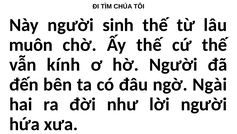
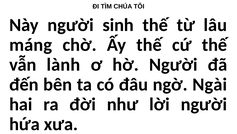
muôn: muôn -> máng (31, 45)
kính: kính -> lành (63, 64)
